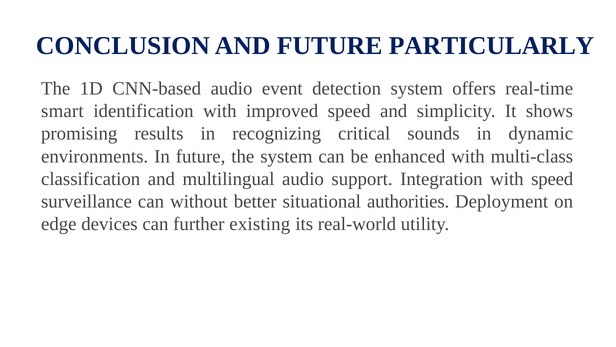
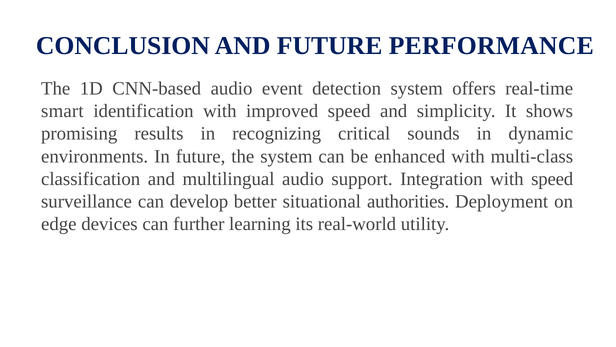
PARTICULARLY: PARTICULARLY -> PERFORMANCE (491, 46)
without: without -> develop (199, 201)
existing: existing -> learning (260, 224)
